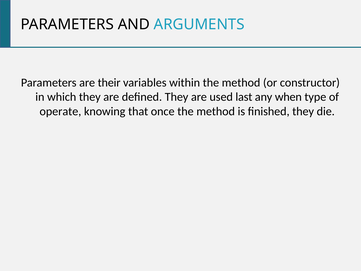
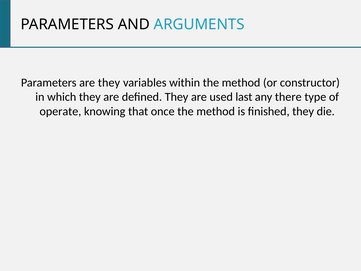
are their: their -> they (109, 82)
when: when -> there (288, 97)
